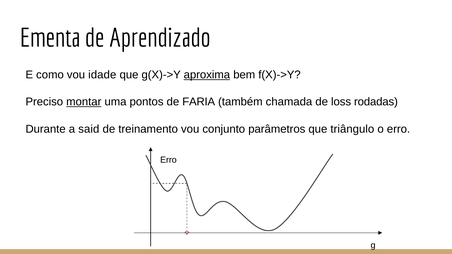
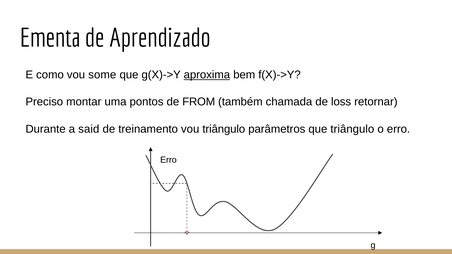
idade: idade -> some (102, 75)
montar underline: present -> none (84, 102)
FARIA: FARIA -> FROM (199, 102)
rodadas: rodadas -> retornar (376, 102)
vou conjunto: conjunto -> triângulo (224, 129)
